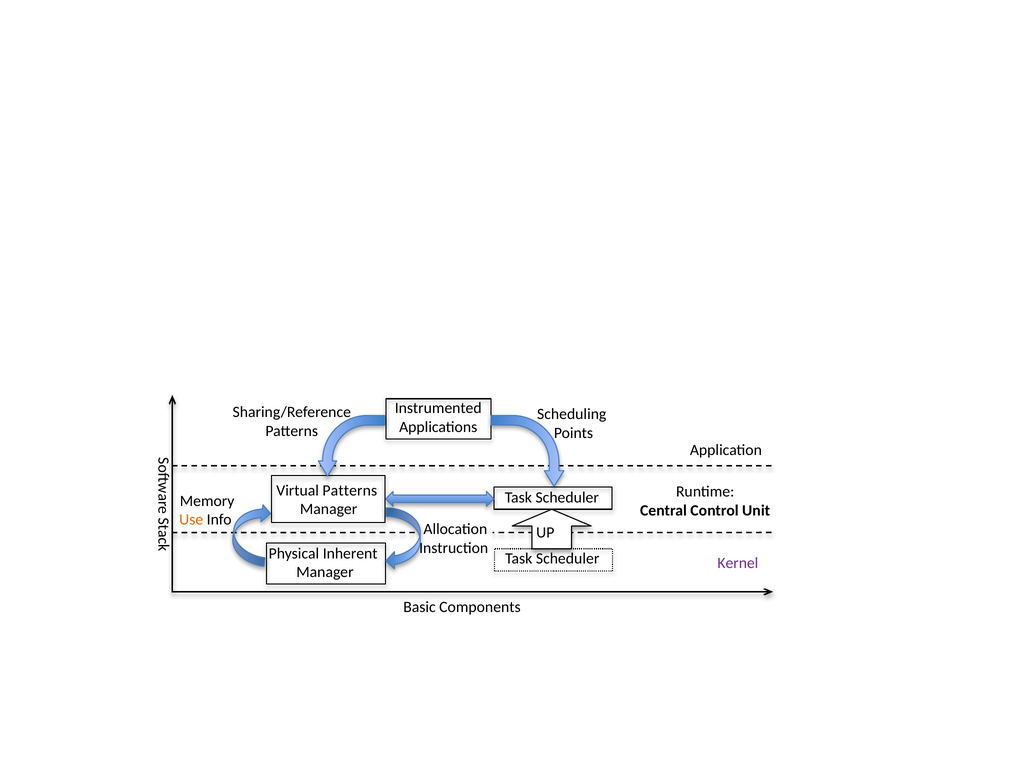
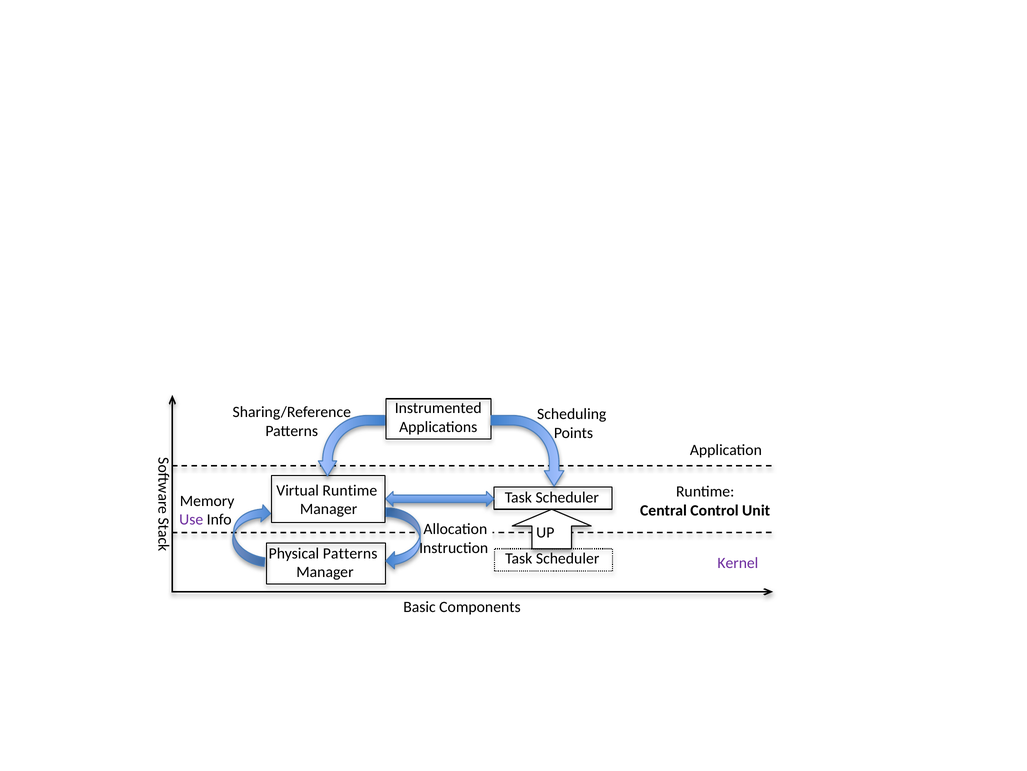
Virtual Patterns: Patterns -> Runtime (350, 490)
Use colour: orange -> purple (191, 519)
Inherent: Inherent -> Patterns (350, 553)
